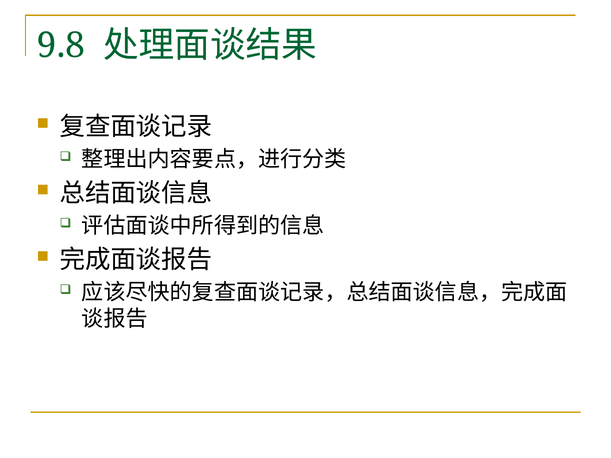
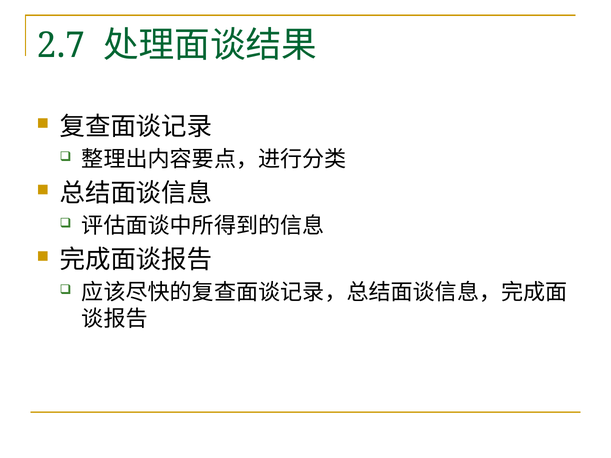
9.8: 9.8 -> 2.7 (61, 46)
